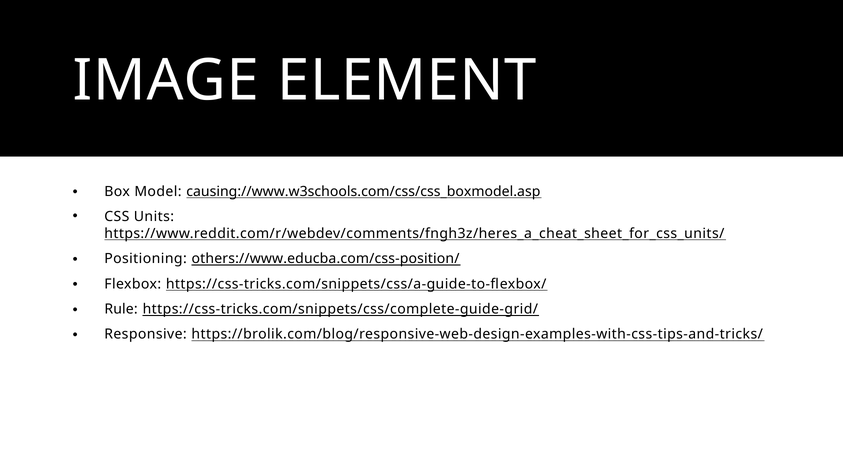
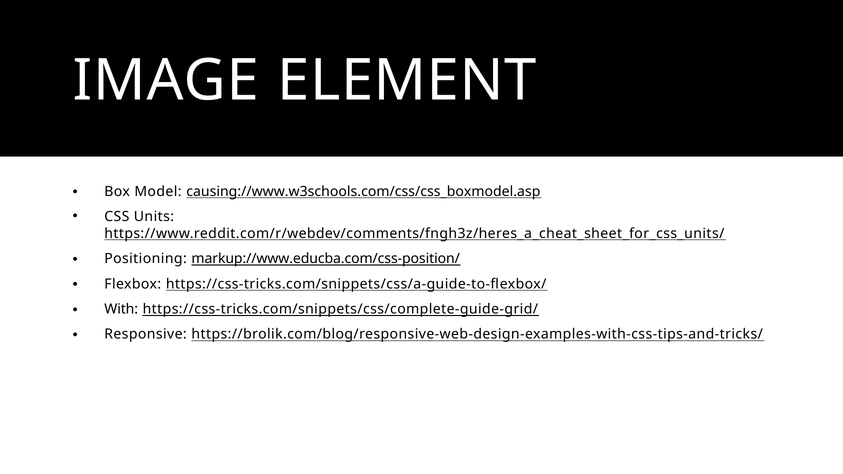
others://www.educba.com/css-position/: others://www.educba.com/css-position/ -> markup://www.educba.com/css-position/ (326, 259)
Rule: Rule -> With (121, 309)
